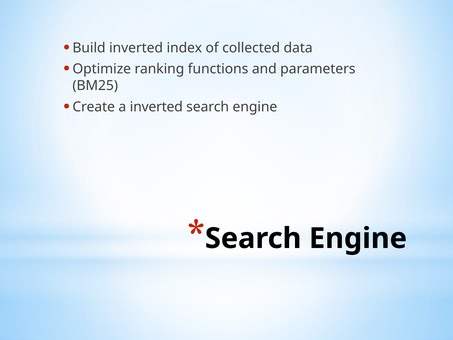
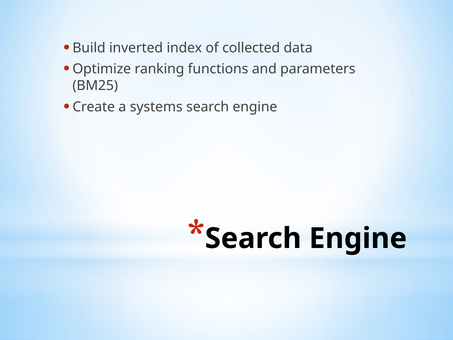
a inverted: inverted -> systems (156, 107)
